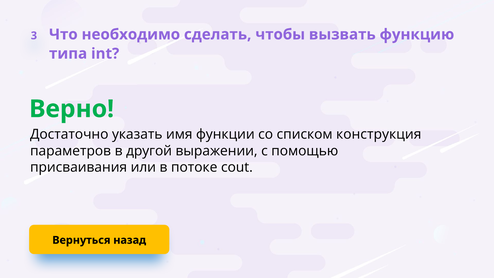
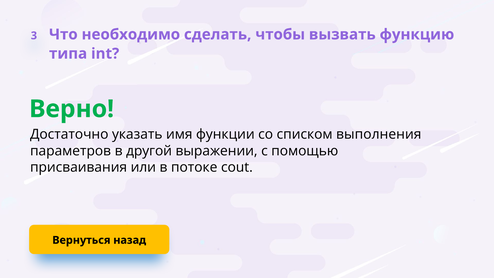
конструкция: конструкция -> выполнения (379, 134)
